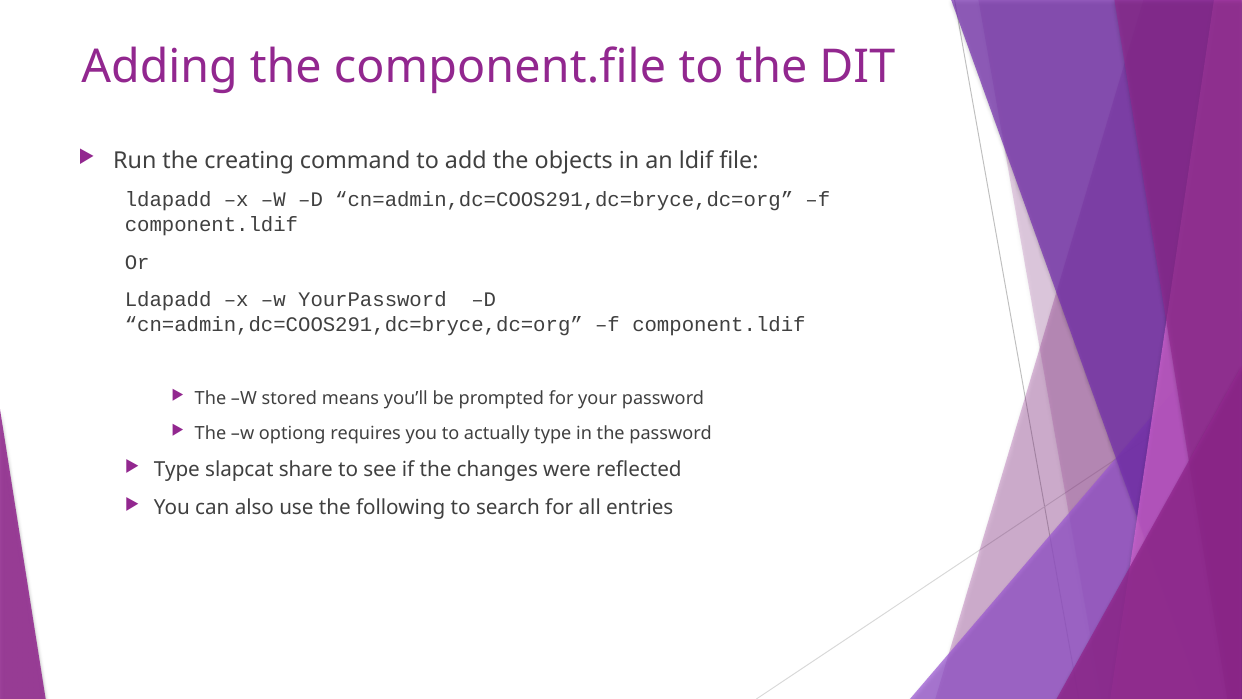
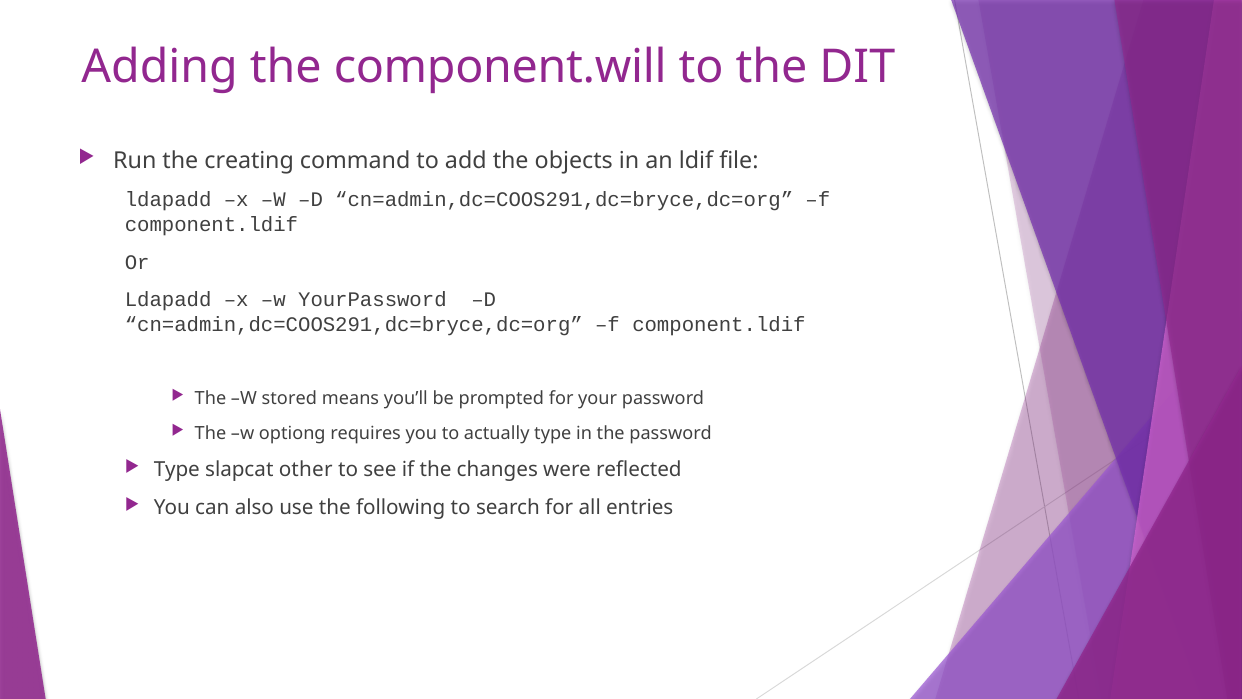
component.file: component.file -> component.will (500, 67)
share: share -> other (306, 470)
